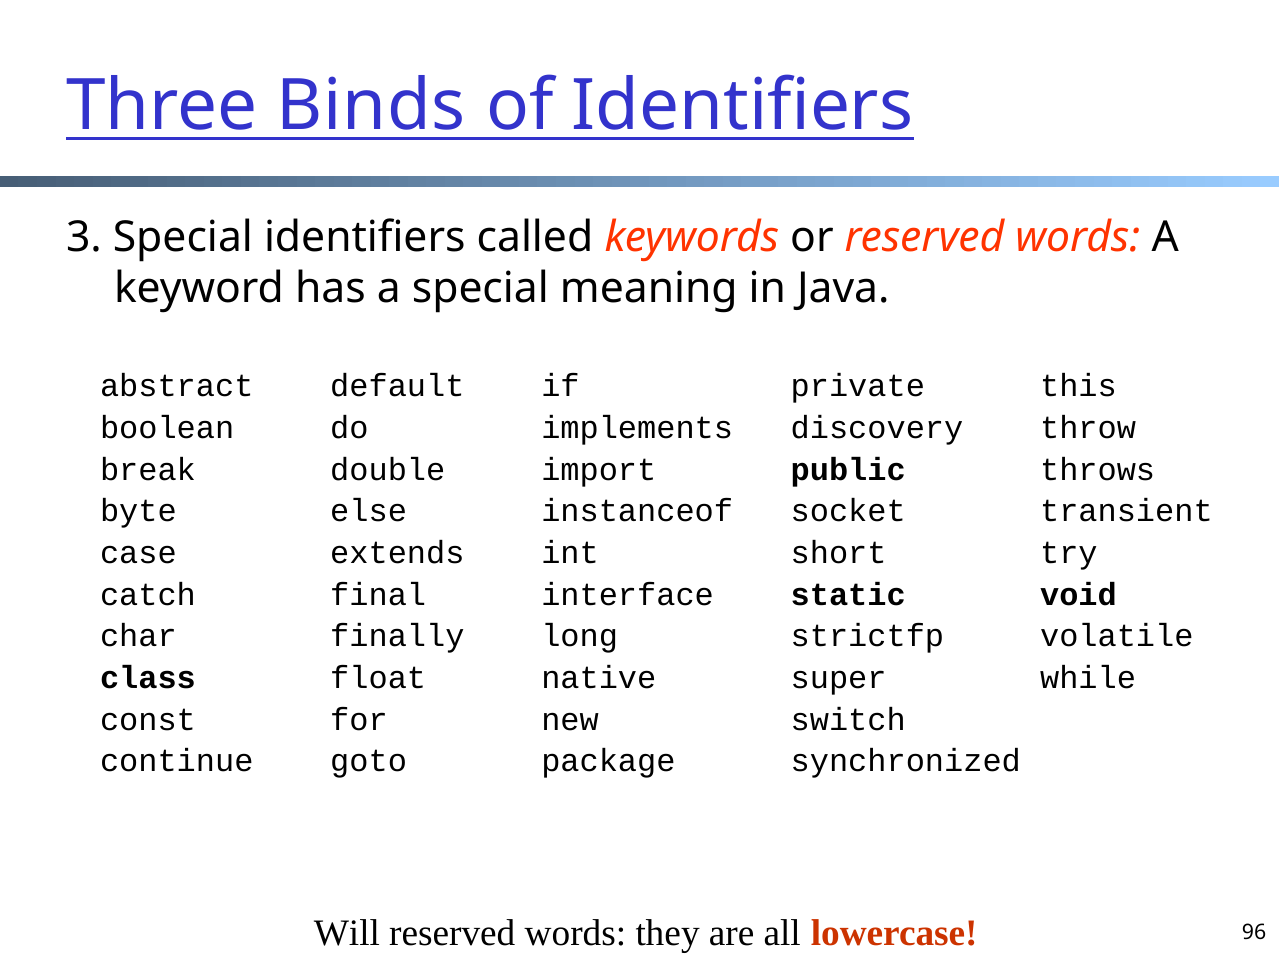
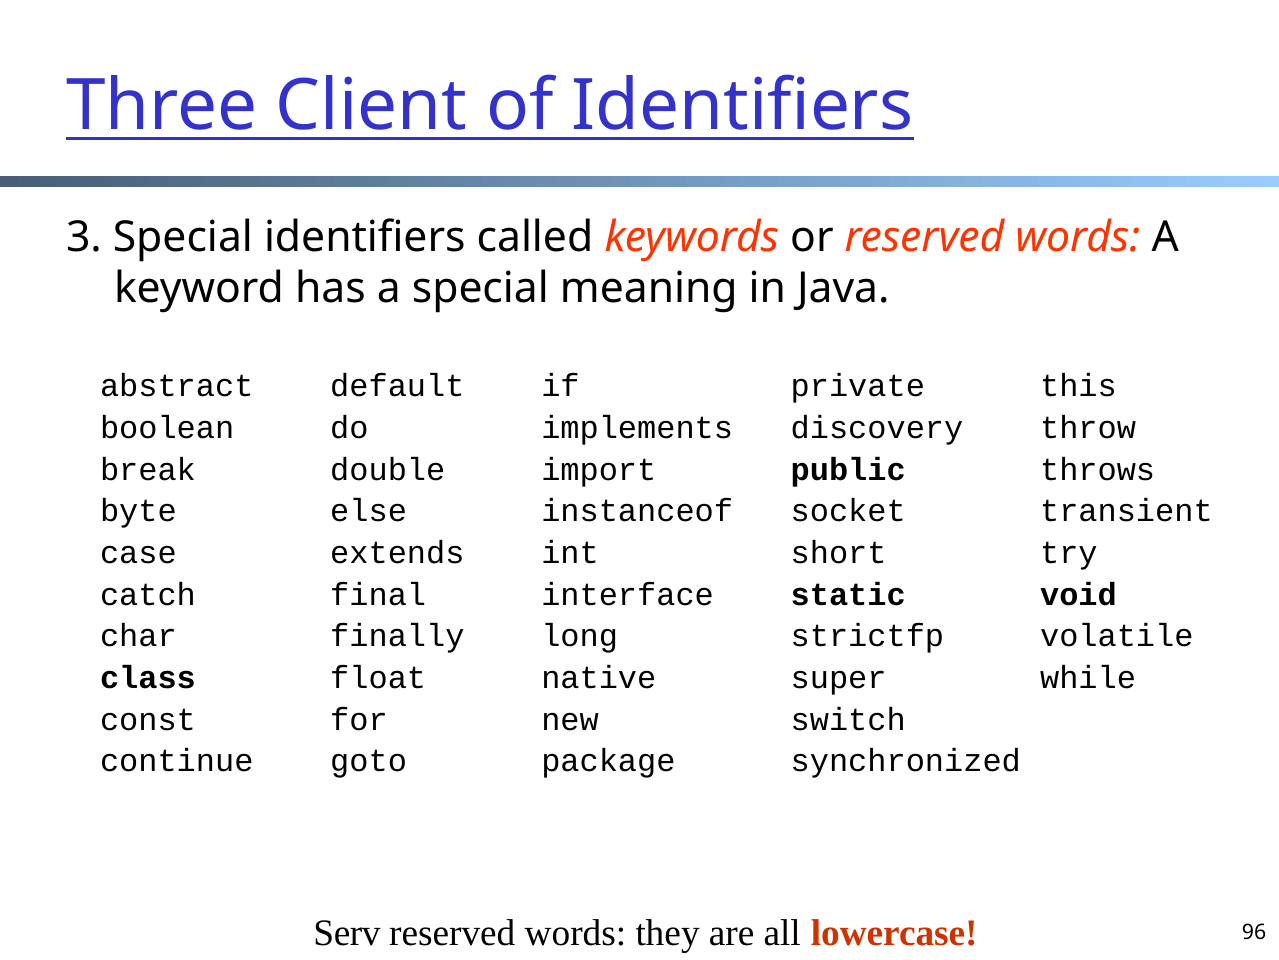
Binds: Binds -> Client (372, 106)
Will: Will -> Serv (347, 933)
